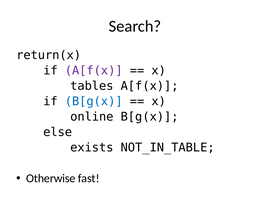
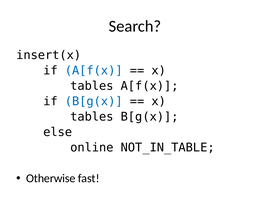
return(x: return(x -> insert(x (49, 55)
A[f(x colour: purple -> blue (94, 70)
online: online -> tables (92, 116)
exists: exists -> online (92, 147)
